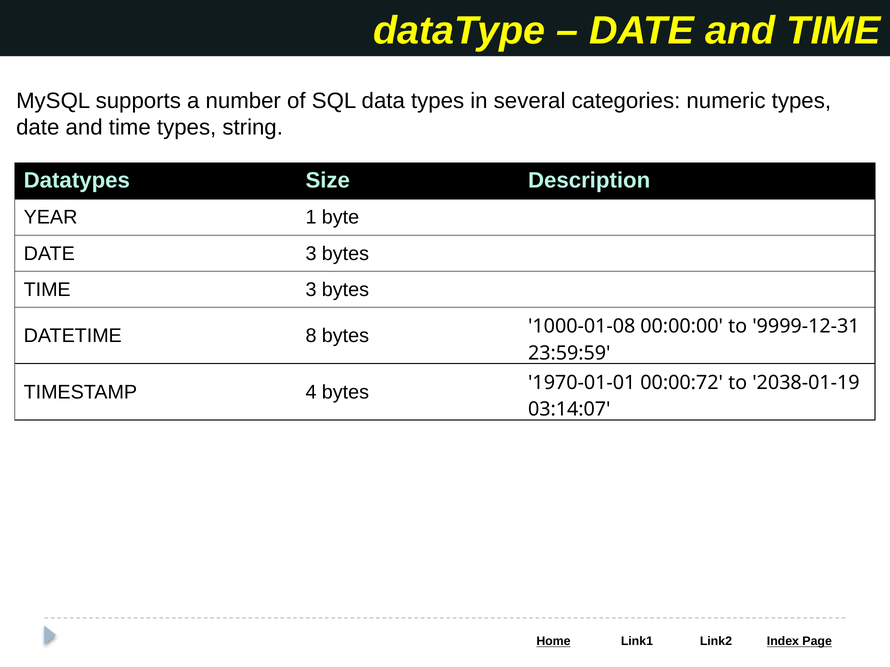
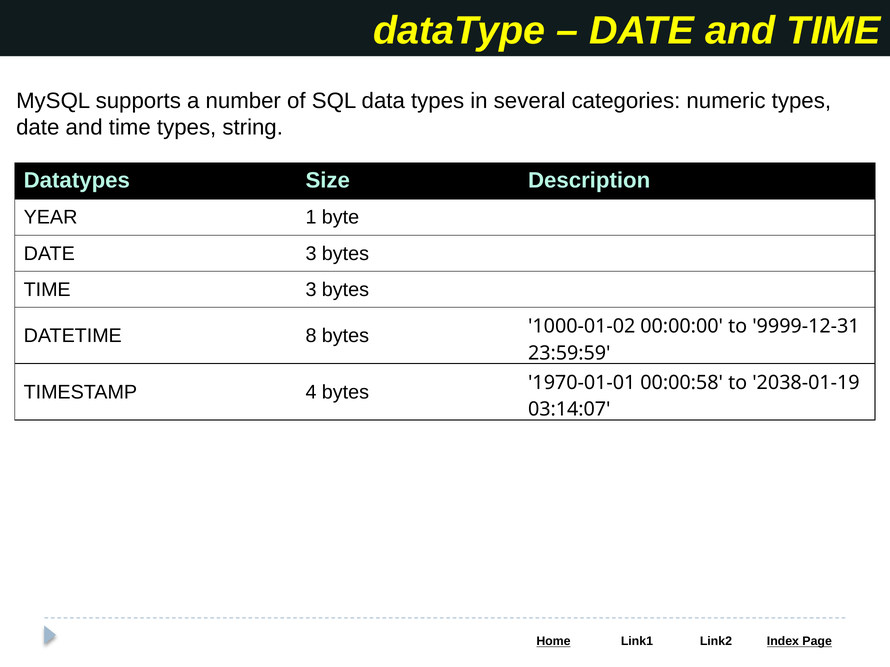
1000-01-08: 1000-01-08 -> 1000-01-02 (582, 326)
00:00:72: 00:00:72 -> 00:00:58 (682, 383)
